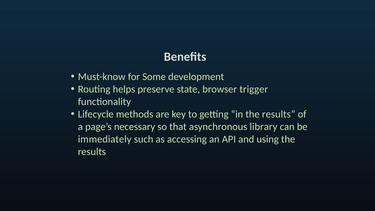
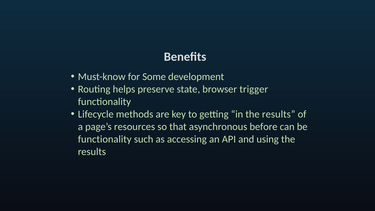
necessary: necessary -> resources (135, 127)
library: library -> before (264, 127)
immediately: immediately -> functionality (105, 139)
